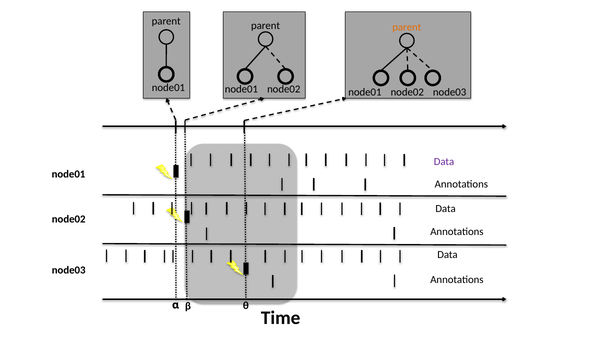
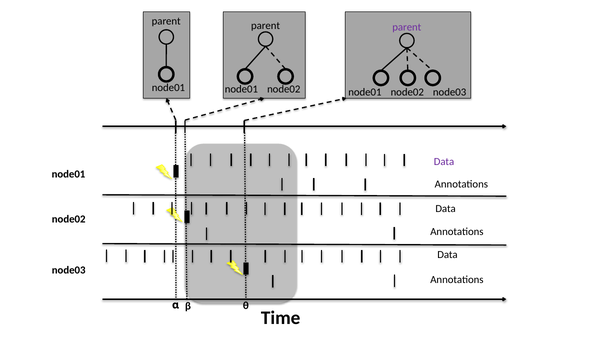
parent colour: orange -> purple (407, 27)
